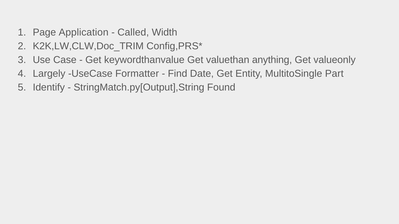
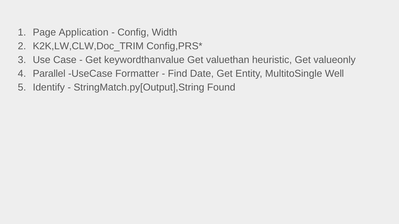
Called: Called -> Config (133, 33)
anything: anything -> heuristic (272, 60)
Largely: Largely -> Parallel (49, 74)
Part: Part -> Well (334, 74)
